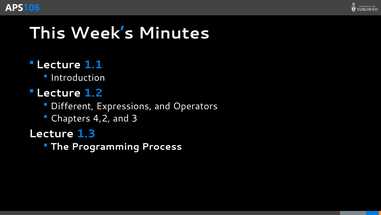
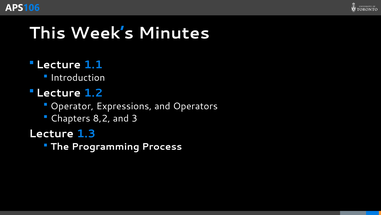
Different: Different -> Operator (72, 106)
4,2: 4,2 -> 8,2 (102, 118)
